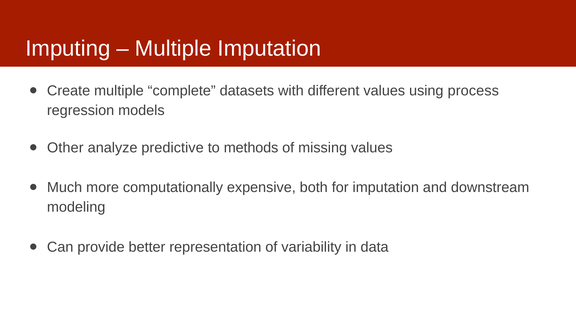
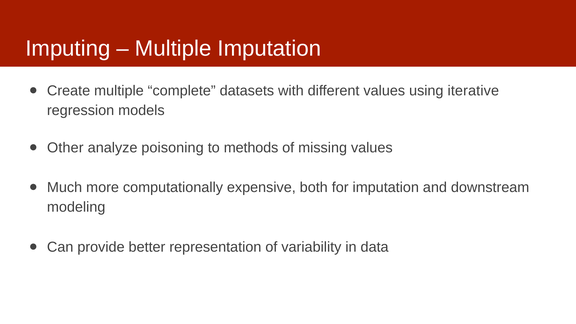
process: process -> iterative (473, 91)
predictive: predictive -> poisoning (173, 148)
